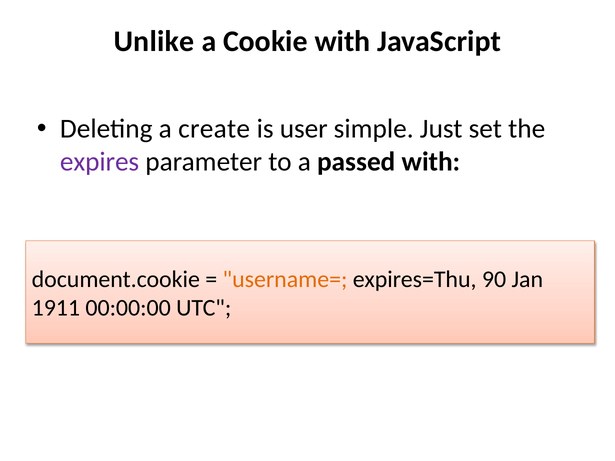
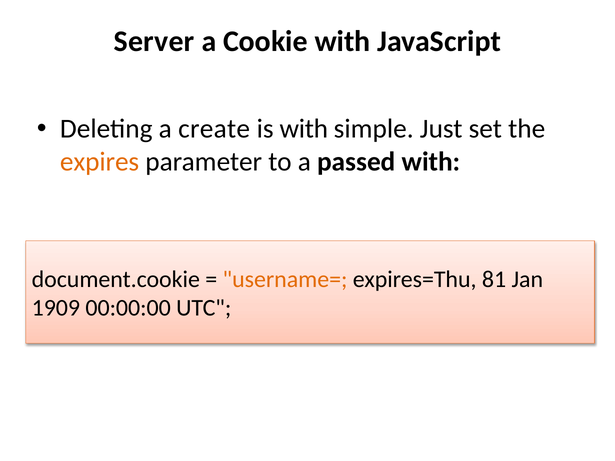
Unlike: Unlike -> Server (154, 42)
is user: user -> with (304, 129)
expires colour: purple -> orange (100, 162)
90: 90 -> 81 (494, 279)
1911: 1911 -> 1909 (56, 308)
